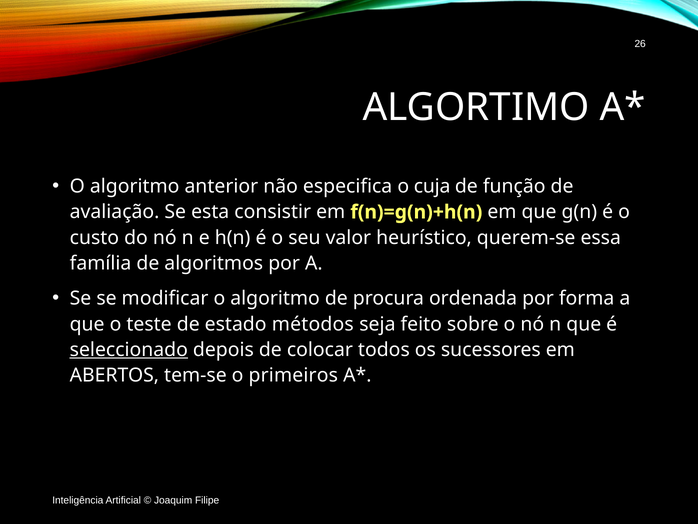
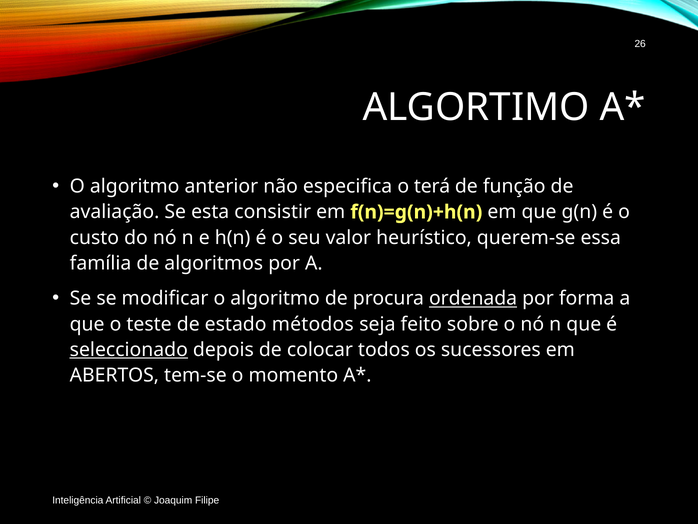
cuja: cuja -> terá (432, 186)
ordenada underline: none -> present (473, 298)
primeiros: primeiros -> momento (293, 375)
